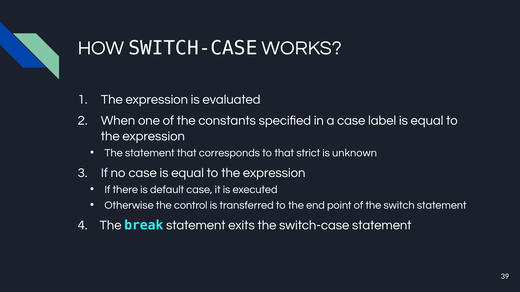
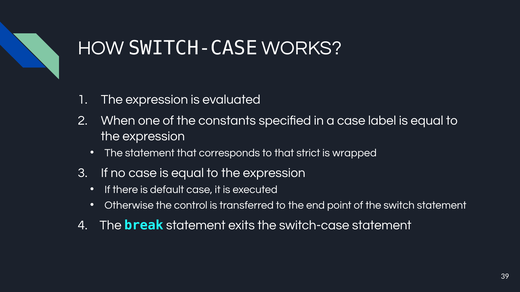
unknown: unknown -> wrapped (355, 153)
